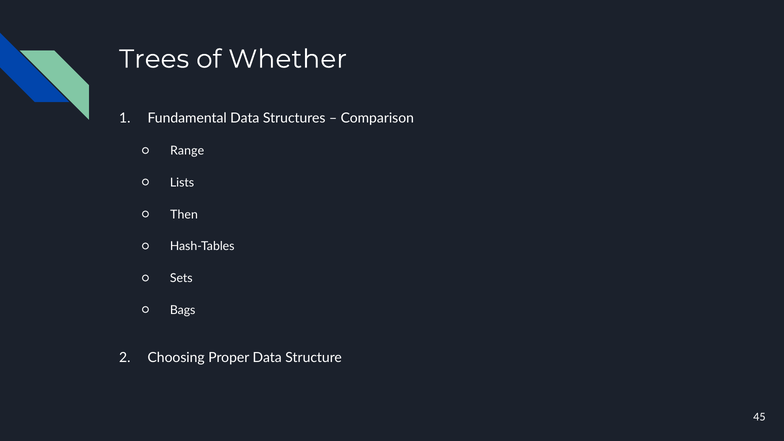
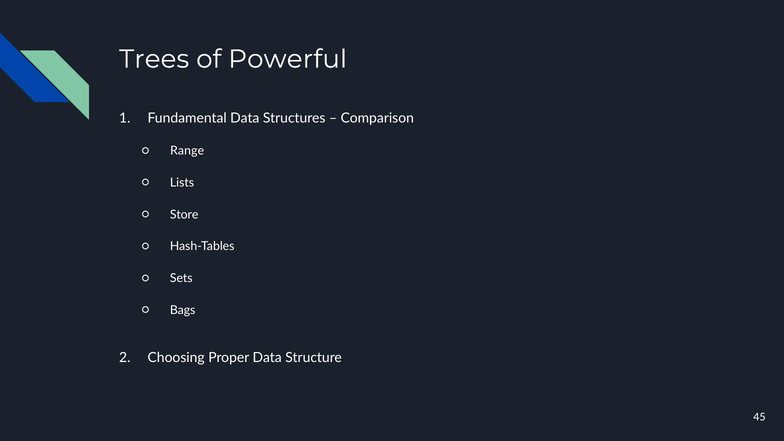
Whether: Whether -> Powerful (288, 59)
Then: Then -> Store (184, 214)
